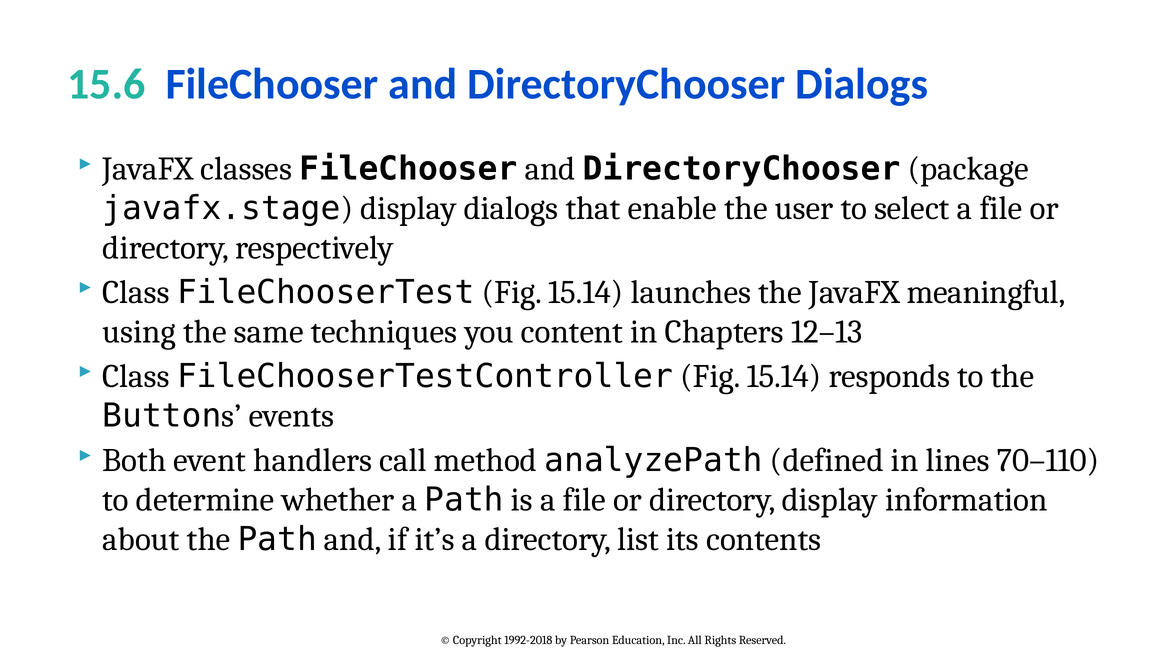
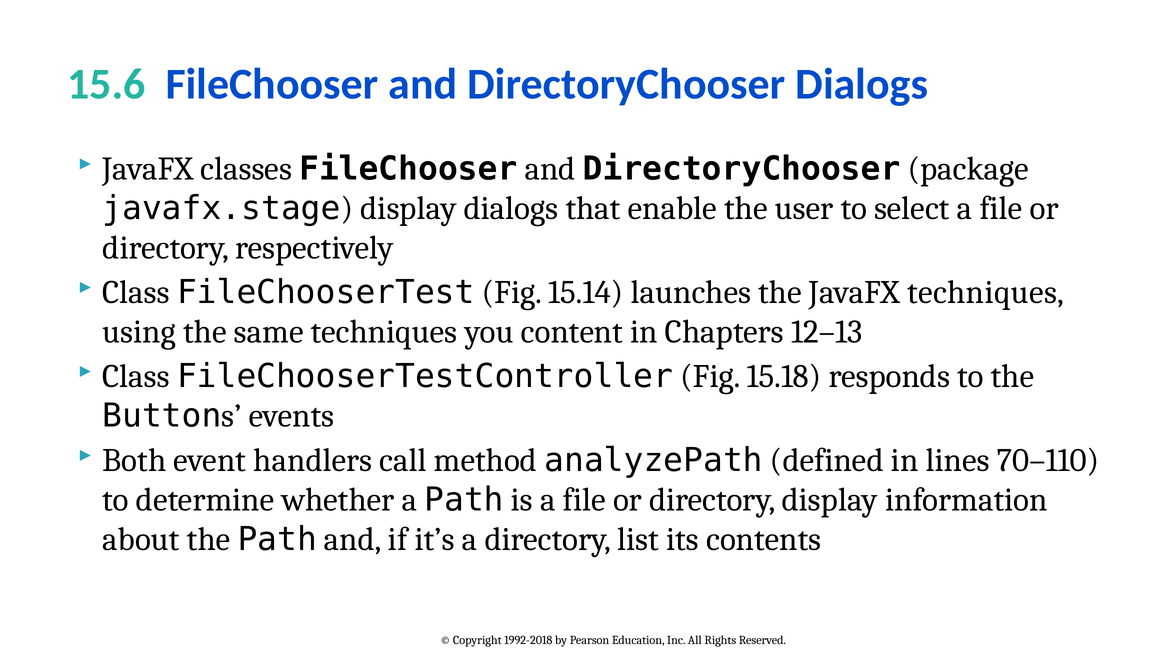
JavaFX meaningful: meaningful -> techniques (986, 293)
FileChooserTestController Fig 15.14: 15.14 -> 15.18 (784, 377)
